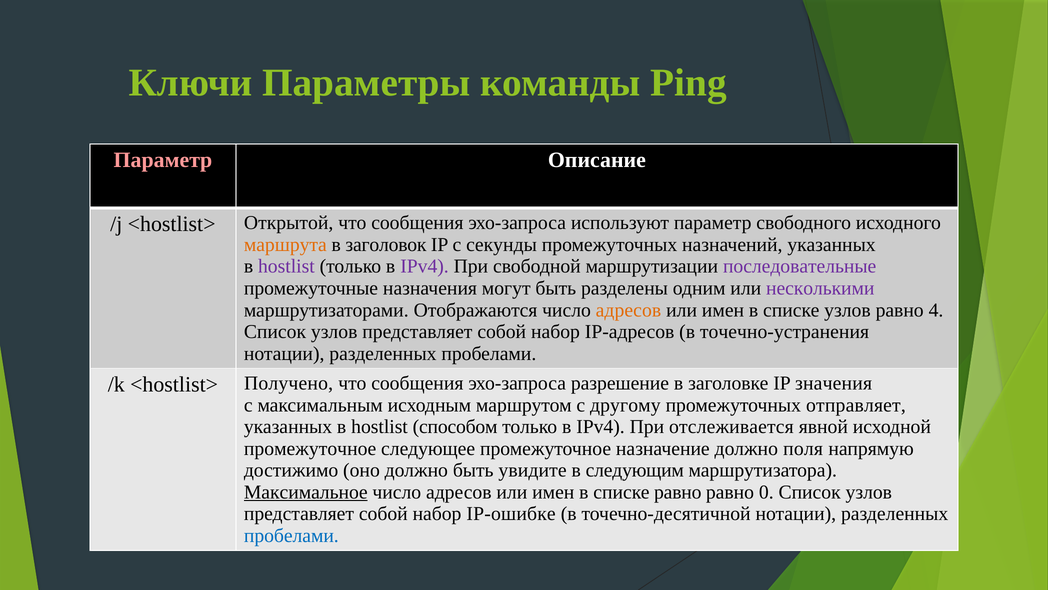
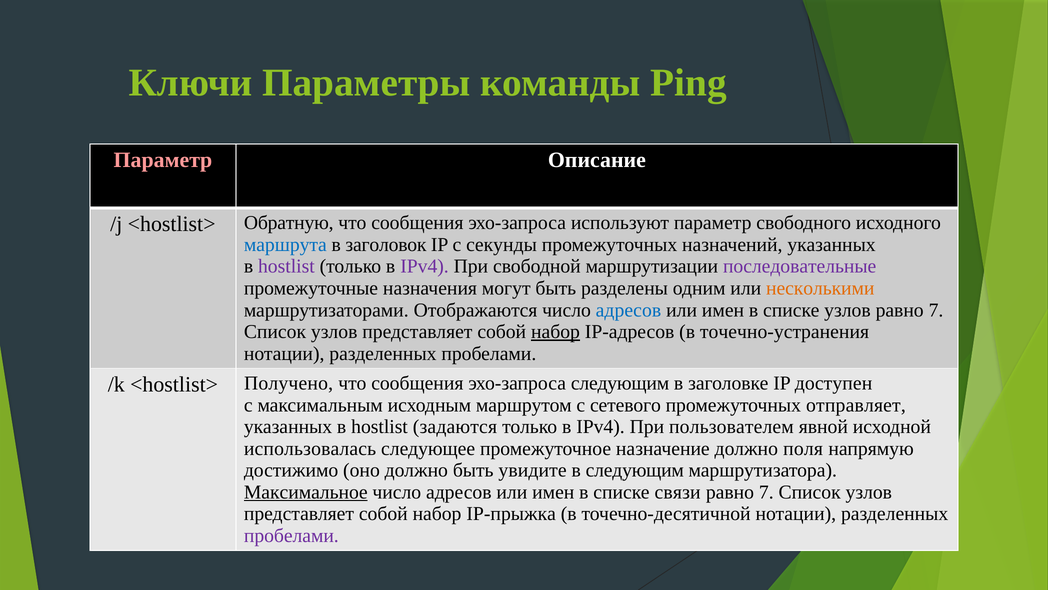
Открытой: Открытой -> Обратную (289, 223)
маршрута colour: orange -> blue (285, 245)
несколькими colour: purple -> orange (820, 288)
адресов colour: orange -> blue (628, 310)
узлов равно 4: 4 -> 7 (936, 310)
набор underline: none -> present (555, 332)
эхо-запроса разрешение: разрешение -> следующим (620, 383)
значения: значения -> доступен (834, 383)
другому: другому -> сетевого (625, 405)
способом: способом -> задаются (455, 426)
отслеживается: отслеживается -> пользователем (731, 426)
промежуточное: промежуточное -> использовалась (310, 448)
списке равно: равно -> связи (678, 492)
0: 0 -> 7 (766, 492)
IP-ошибке: IP-ошибке -> IP-прыжка (511, 513)
пробелами colour: blue -> purple (291, 535)
